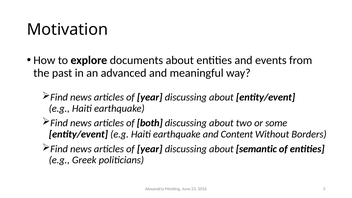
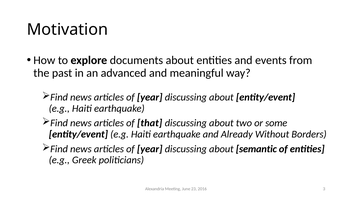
both: both -> that (150, 123)
Content: Content -> Already (237, 134)
